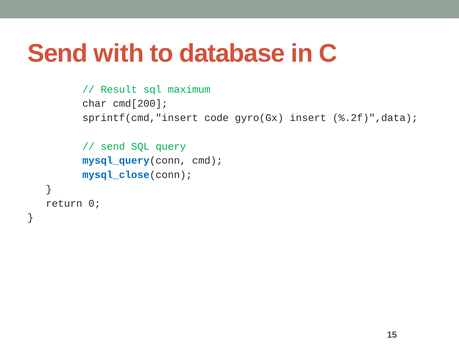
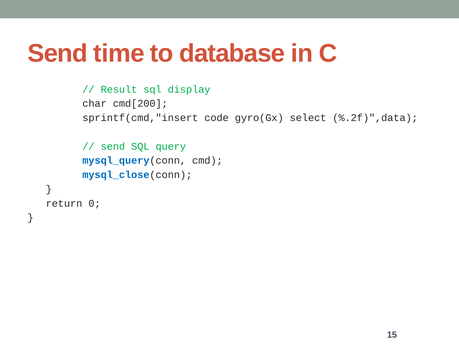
with: with -> time (119, 53)
maximum: maximum -> display (189, 89)
insert: insert -> select (308, 118)
